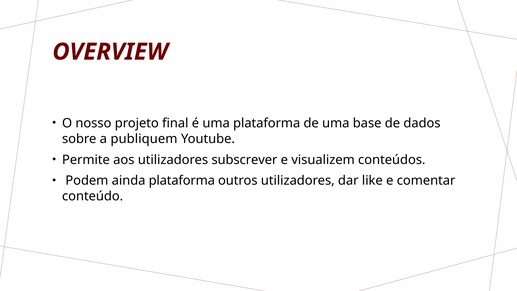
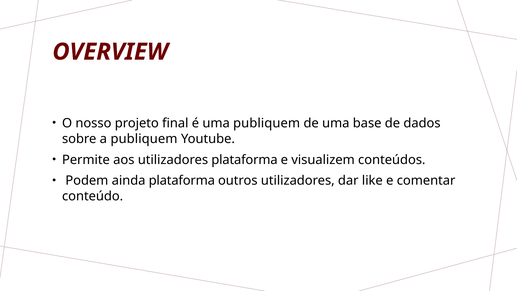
uma plataforma: plataforma -> publiquem (267, 123)
utilizadores subscrever: subscrever -> plataforma (244, 160)
